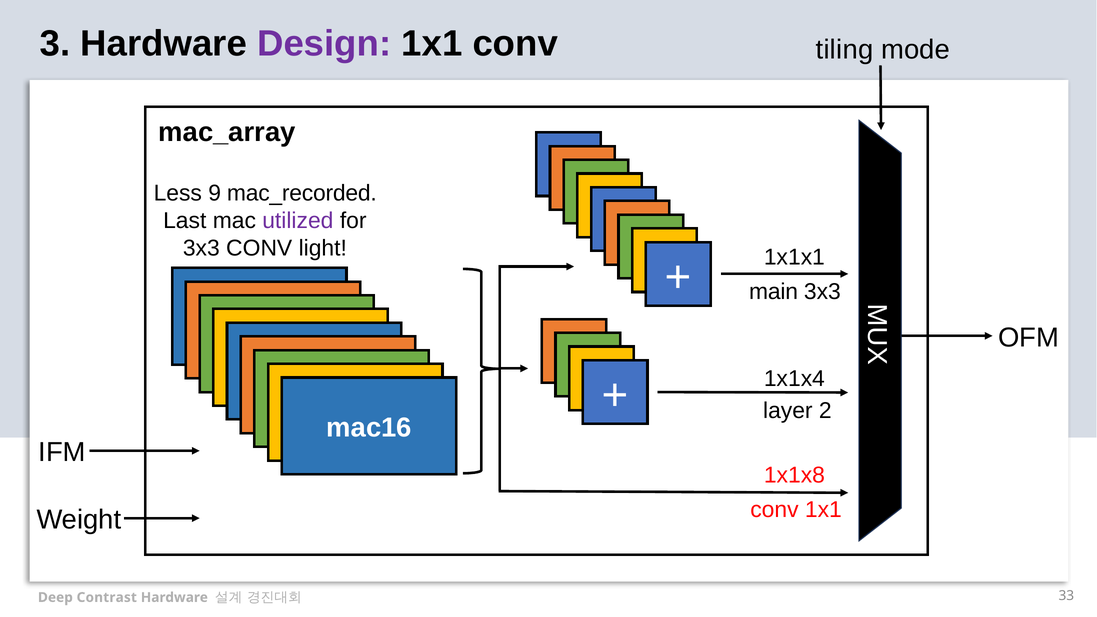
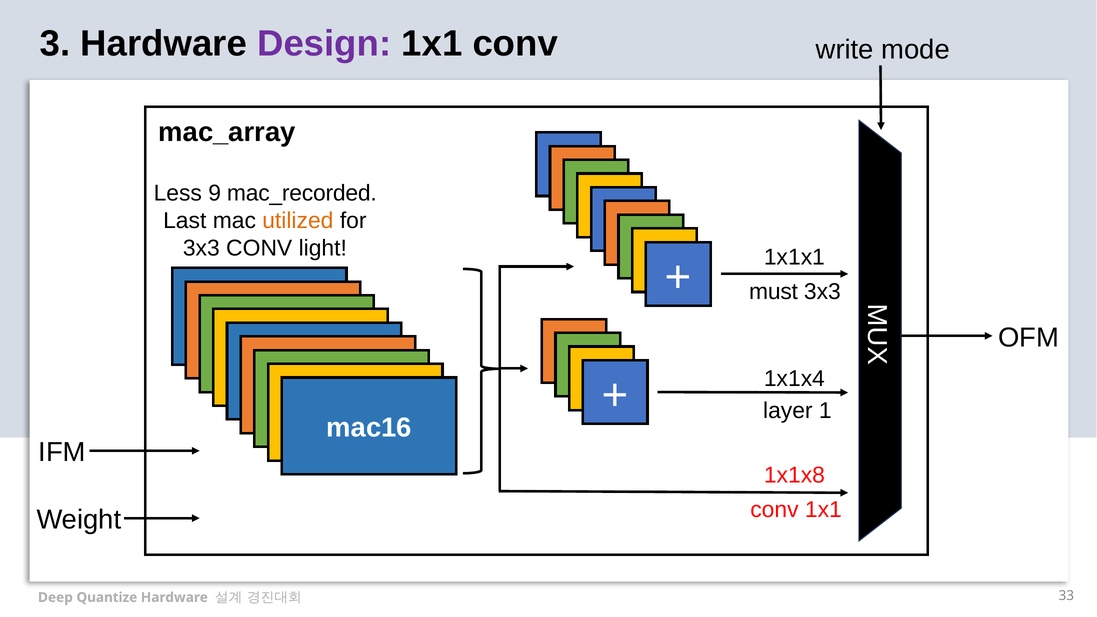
tiling: tiling -> write (845, 50)
utilized colour: purple -> orange (298, 221)
main: main -> must (774, 292)
2: 2 -> 1 (825, 411)
Contrast: Contrast -> Quantize (107, 597)
